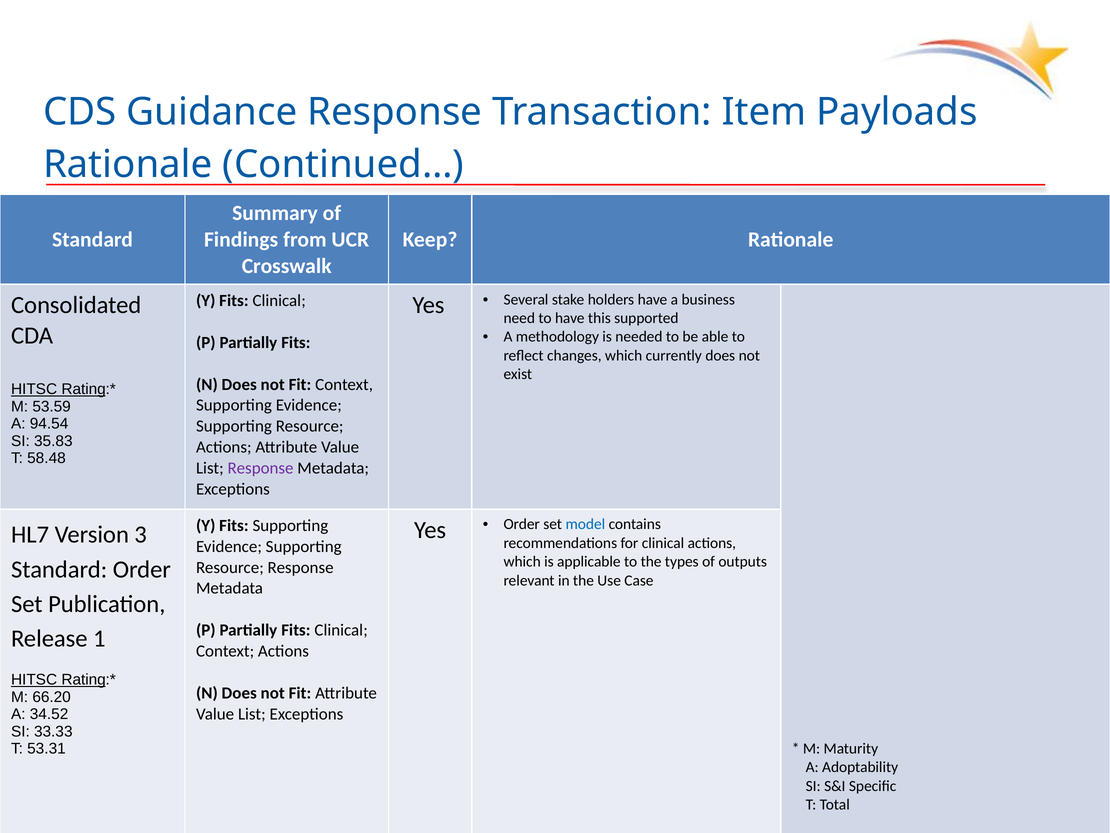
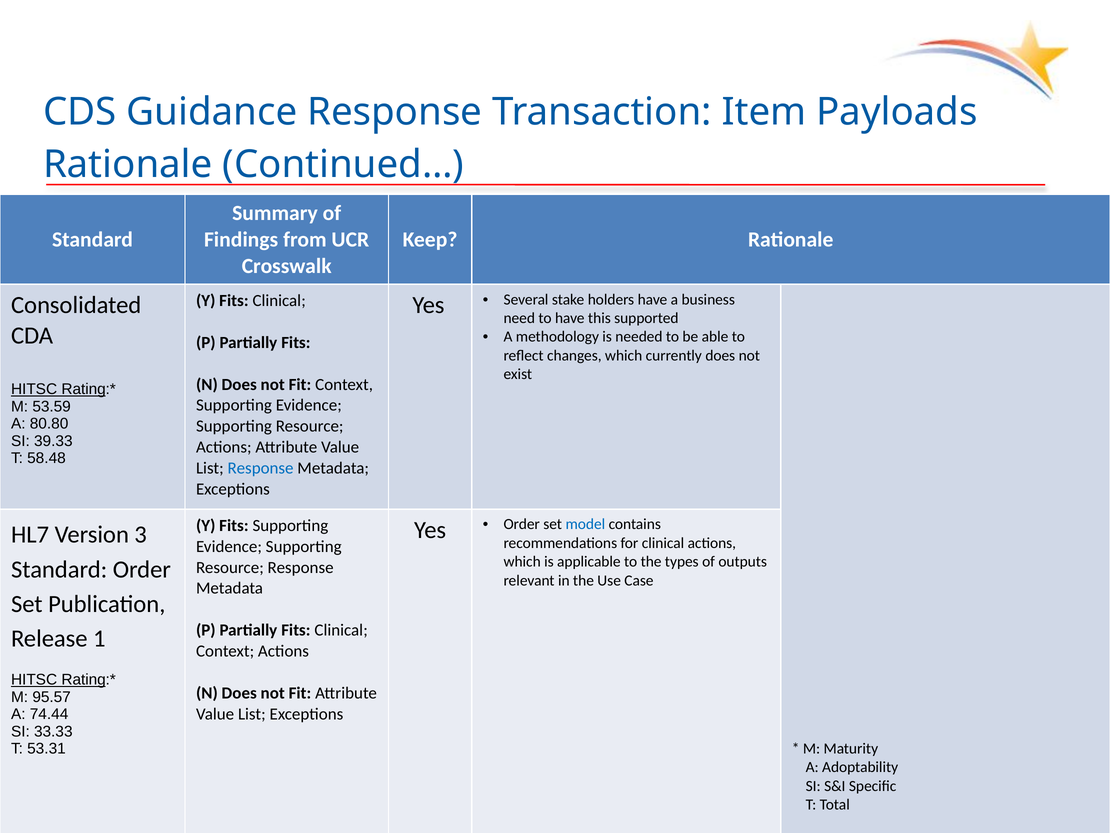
94.54: 94.54 -> 80.80 (49, 423)
35.83: 35.83 -> 39.33 (53, 441)
Response colour: purple -> blue (261, 468)
66.20: 66.20 -> 95.57 (52, 697)
34.52: 34.52 -> 74.44 (49, 714)
